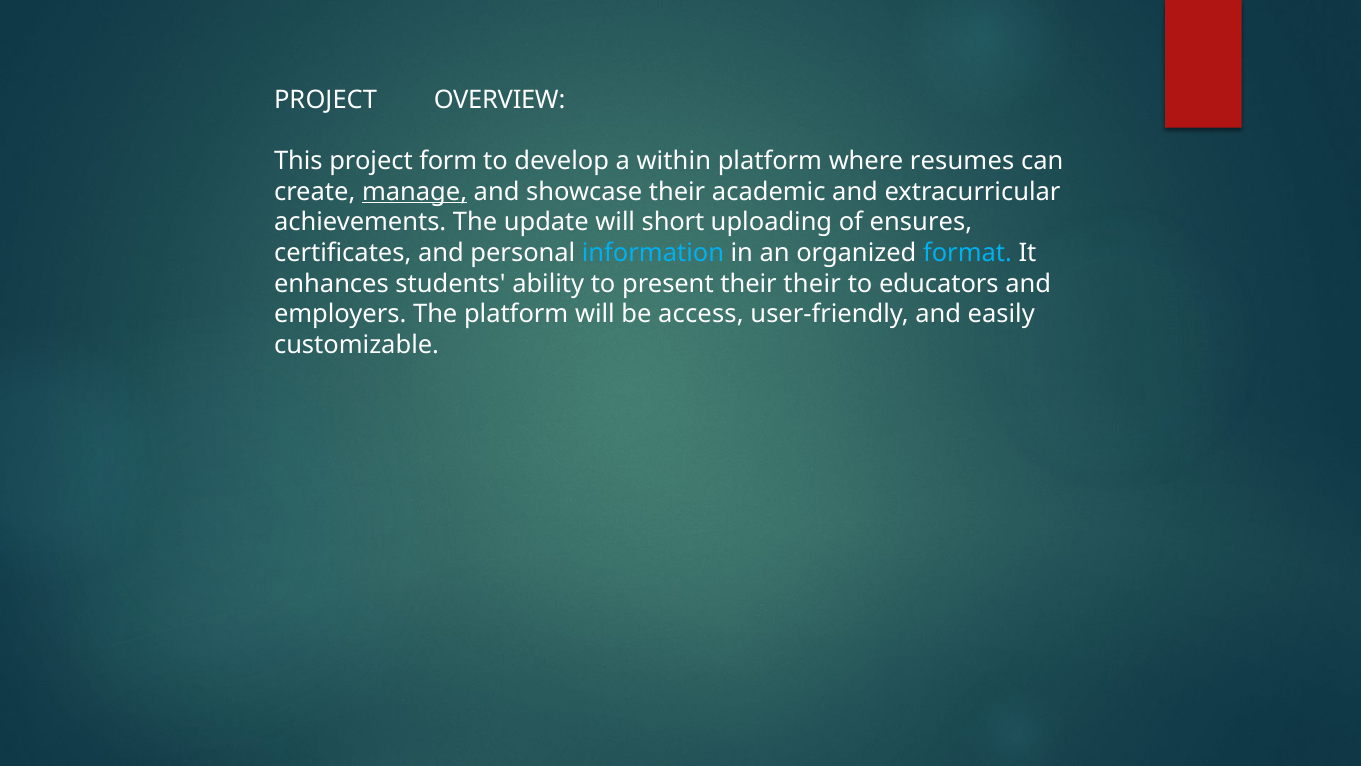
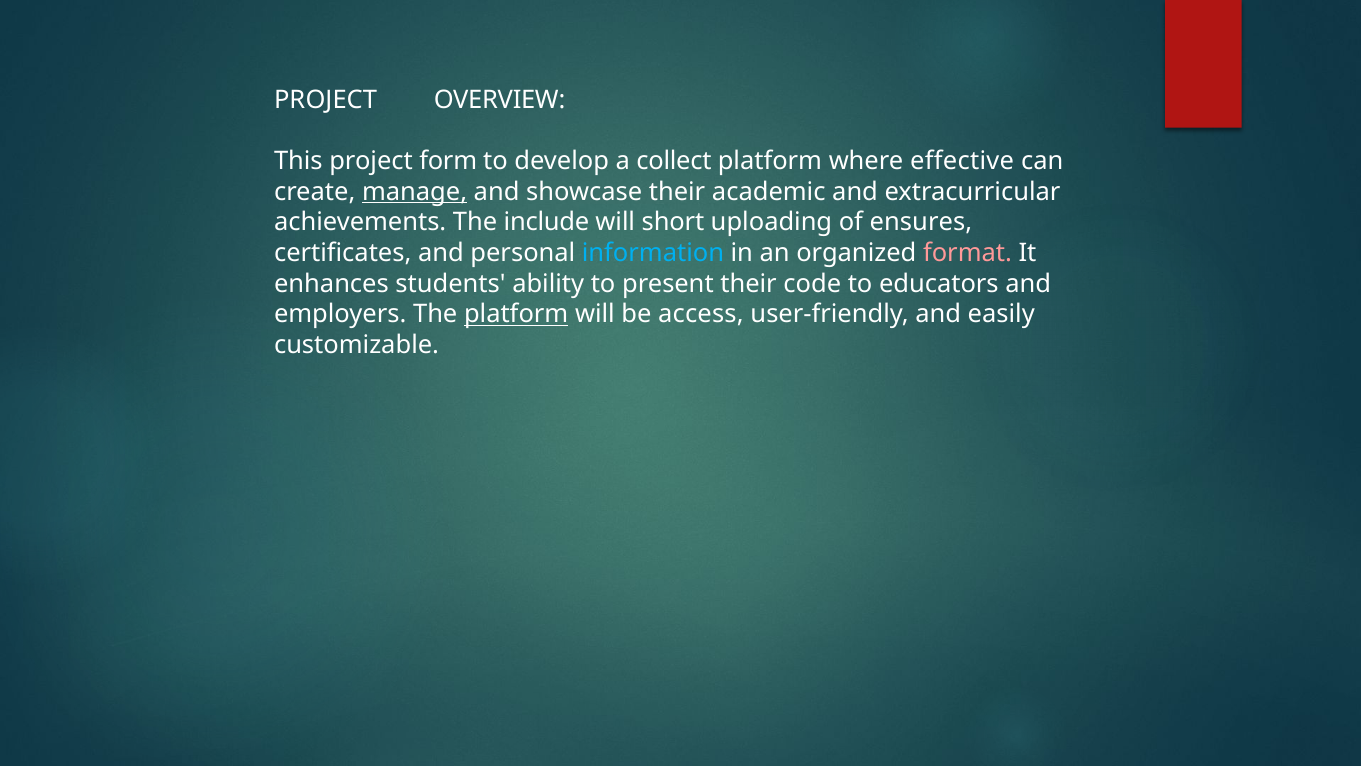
within: within -> collect (674, 161)
resumes: resumes -> effective (962, 161)
update: update -> include (546, 222)
format colour: light blue -> pink (967, 253)
their their: their -> code (812, 283)
platform underline: none -> present (516, 314)
